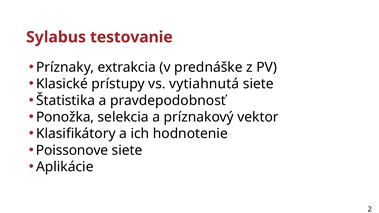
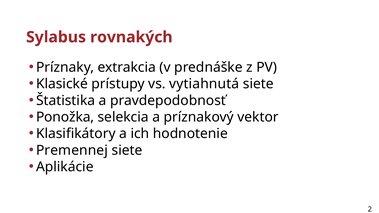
testovanie: testovanie -> rovnakých (131, 37)
Poissonove: Poissonove -> Premennej (72, 150)
